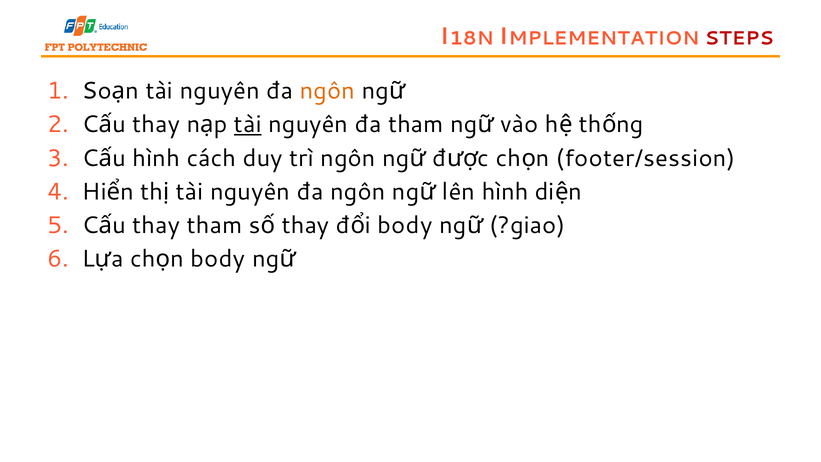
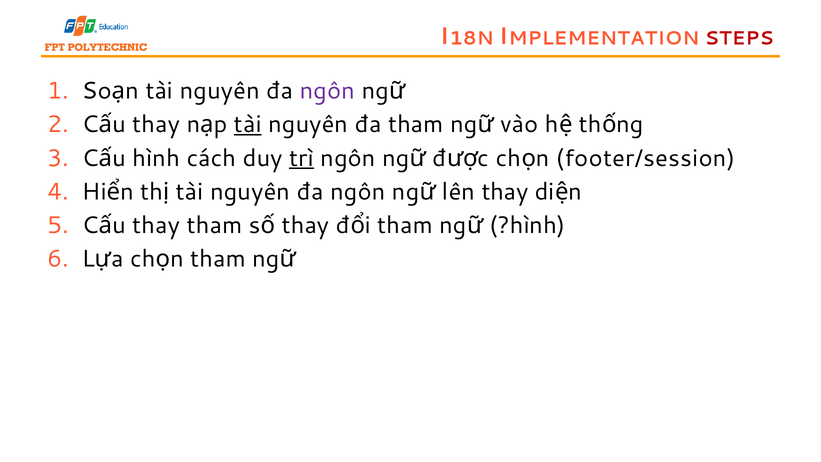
ngôn colour: orange -> purple (327, 91)
trì underline: none -> present (302, 158)
lên hình: hình -> thay (505, 192)
body: body -> tham (405, 225)
?giao: ?giao -> ?hình (527, 225)
body: body -> tham (218, 259)
